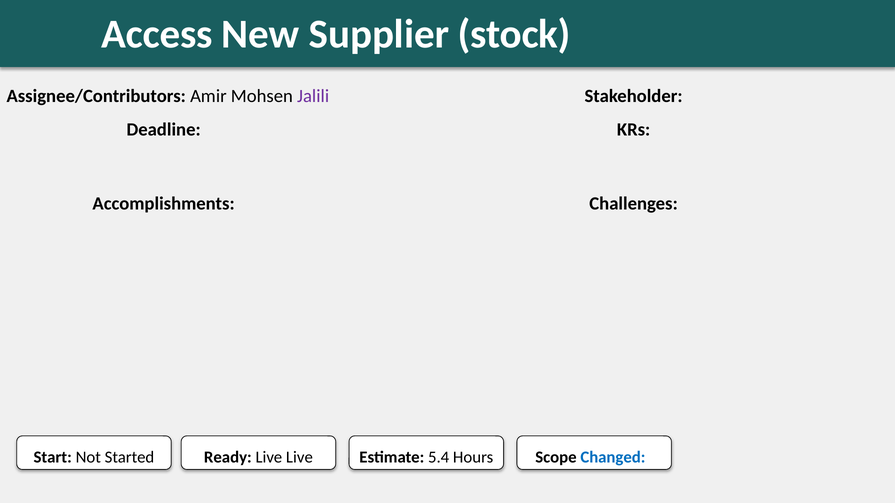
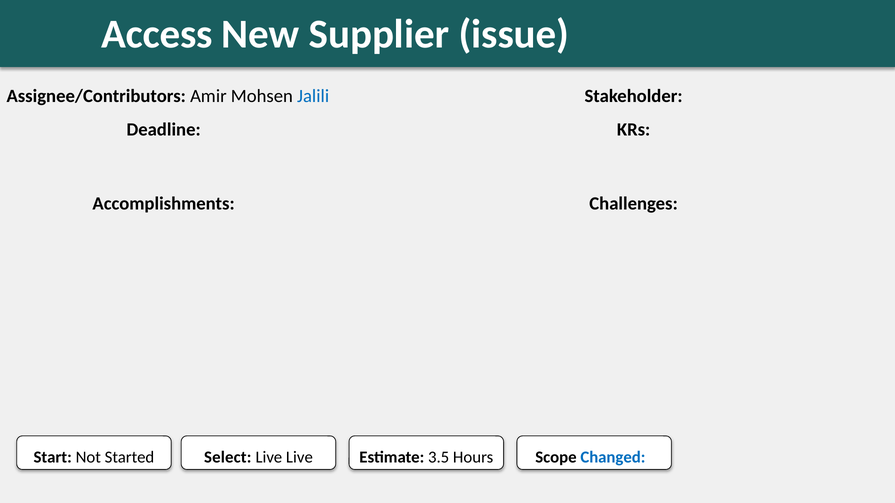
stock: stock -> issue (514, 34)
Jalili colour: purple -> blue (313, 96)
Ready: Ready -> Select (228, 458)
5.4: 5.4 -> 3.5 (439, 458)
